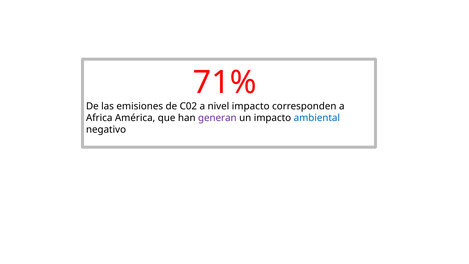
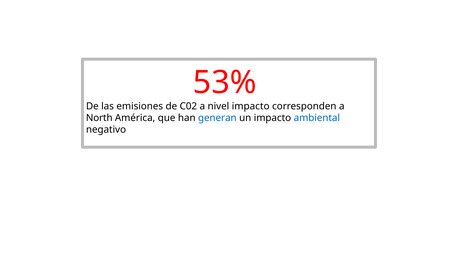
71%: 71% -> 53% (225, 83)
Africa: Africa -> North (99, 118)
generan colour: purple -> blue (217, 118)
